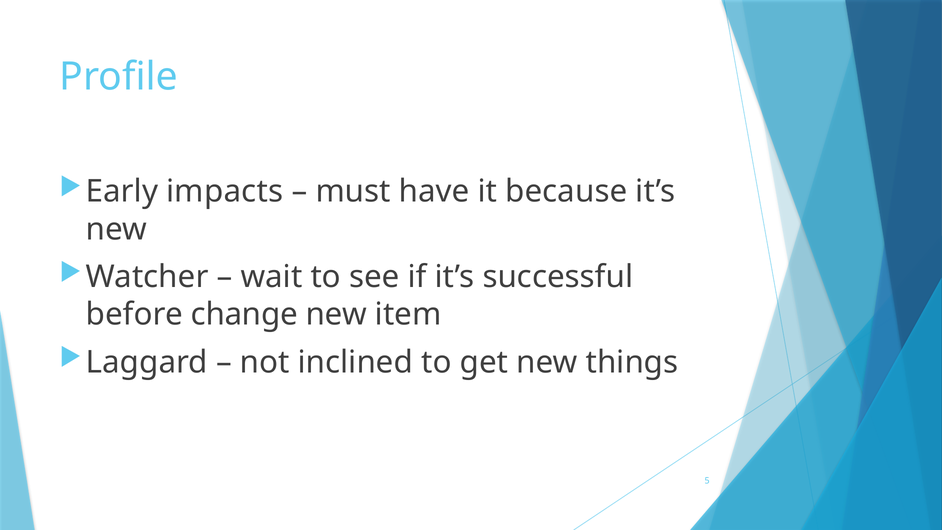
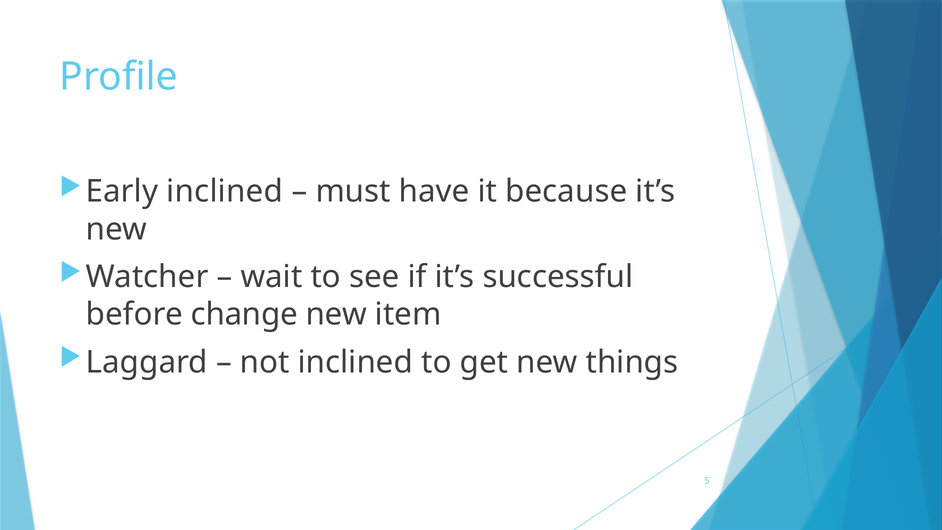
Early impacts: impacts -> inclined (225, 192)
